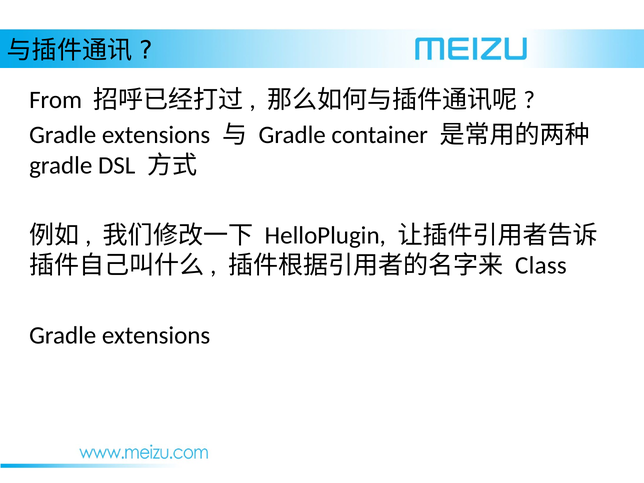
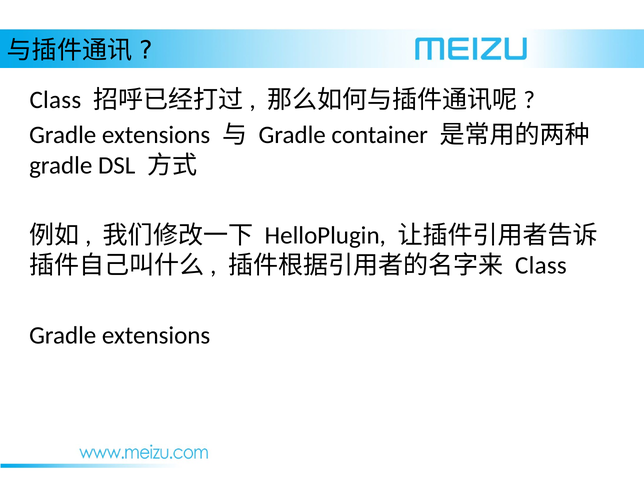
From: From -> Class (55, 100)
